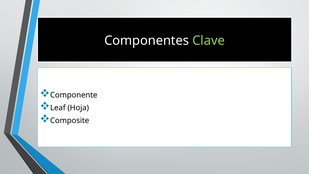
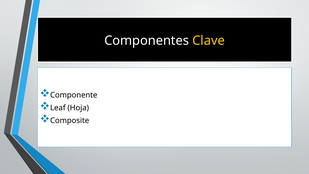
Clave colour: light green -> yellow (209, 40)
